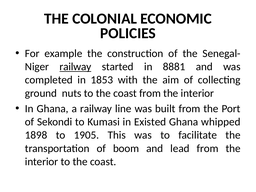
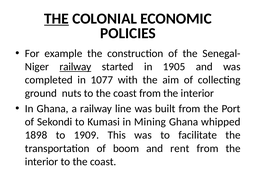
THE underline: none -> present (56, 19)
8881: 8881 -> 1905 (174, 67)
1853: 1853 -> 1077 (102, 80)
Existed: Existed -> Mining (150, 122)
1905: 1905 -> 1909 (87, 135)
lead: lead -> rent (180, 148)
